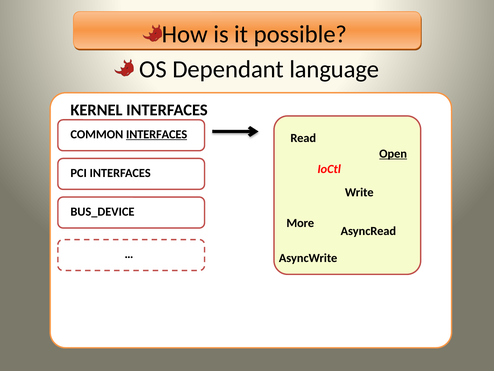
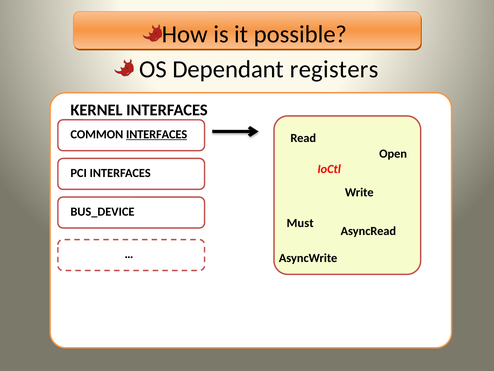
language: language -> registers (334, 69)
Open underline: present -> none (393, 153)
More: More -> Must (300, 223)
